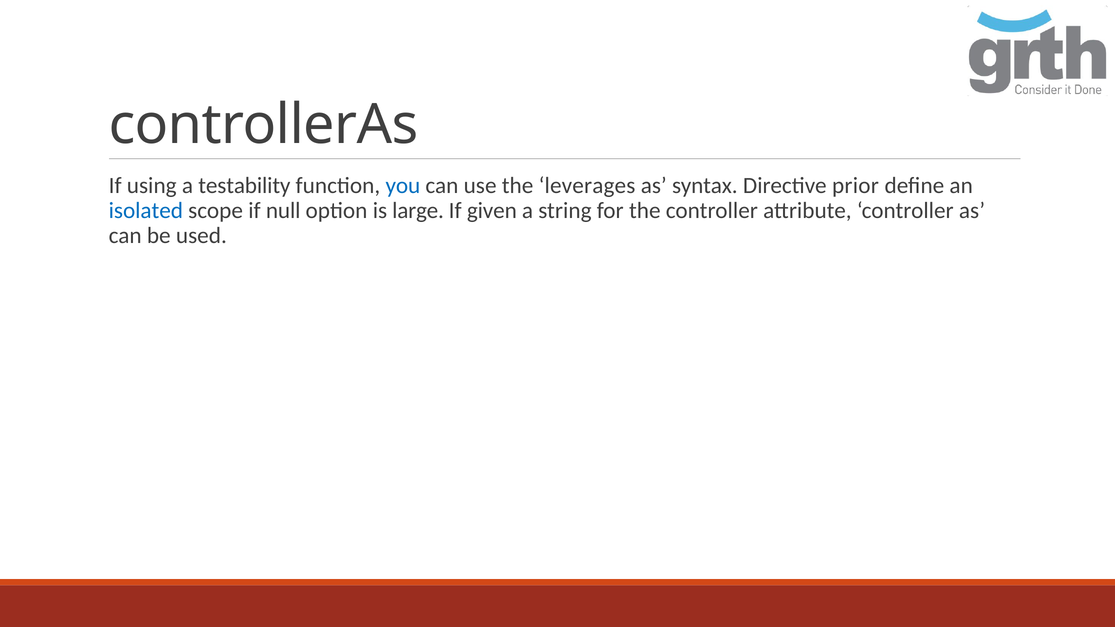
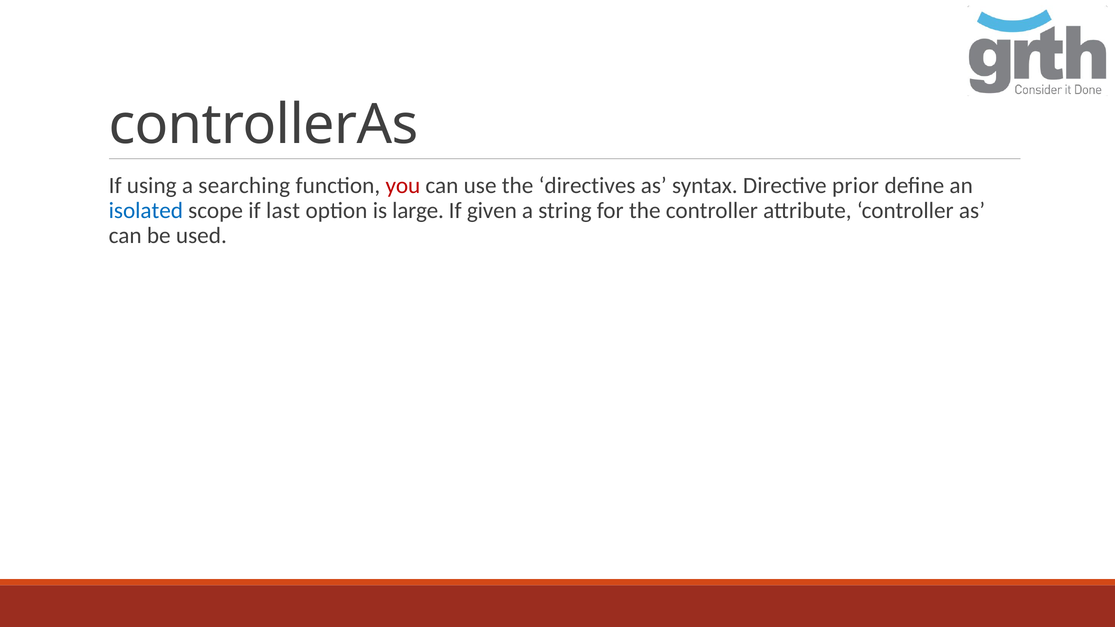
testability: testability -> searching (244, 185)
you colour: blue -> red (403, 185)
leverages: leverages -> directives (587, 185)
null: null -> last (283, 211)
